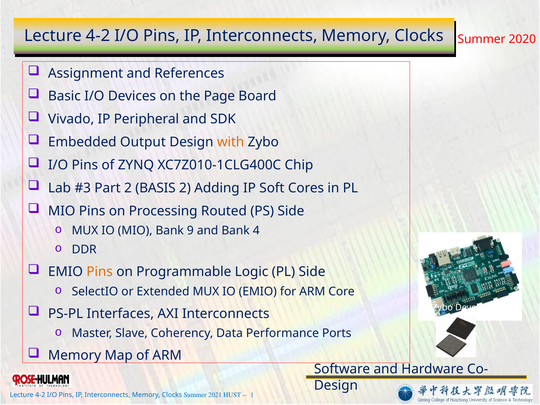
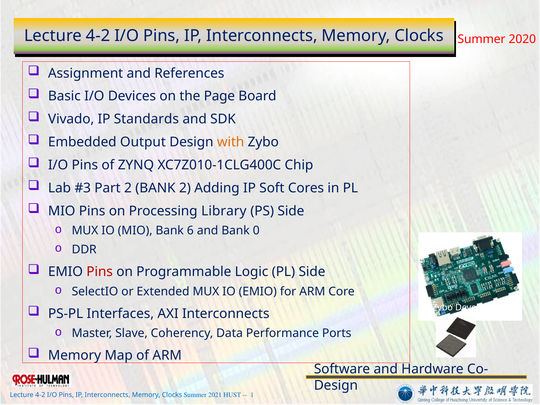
Peripheral: Peripheral -> Standards (146, 119)
2 BASIS: BASIS -> BANK (155, 188)
Routed: Routed -> Library (224, 211)
9: 9 -> 6 (190, 231)
4: 4 -> 0 (256, 231)
Pins colour: orange -> red (100, 272)
